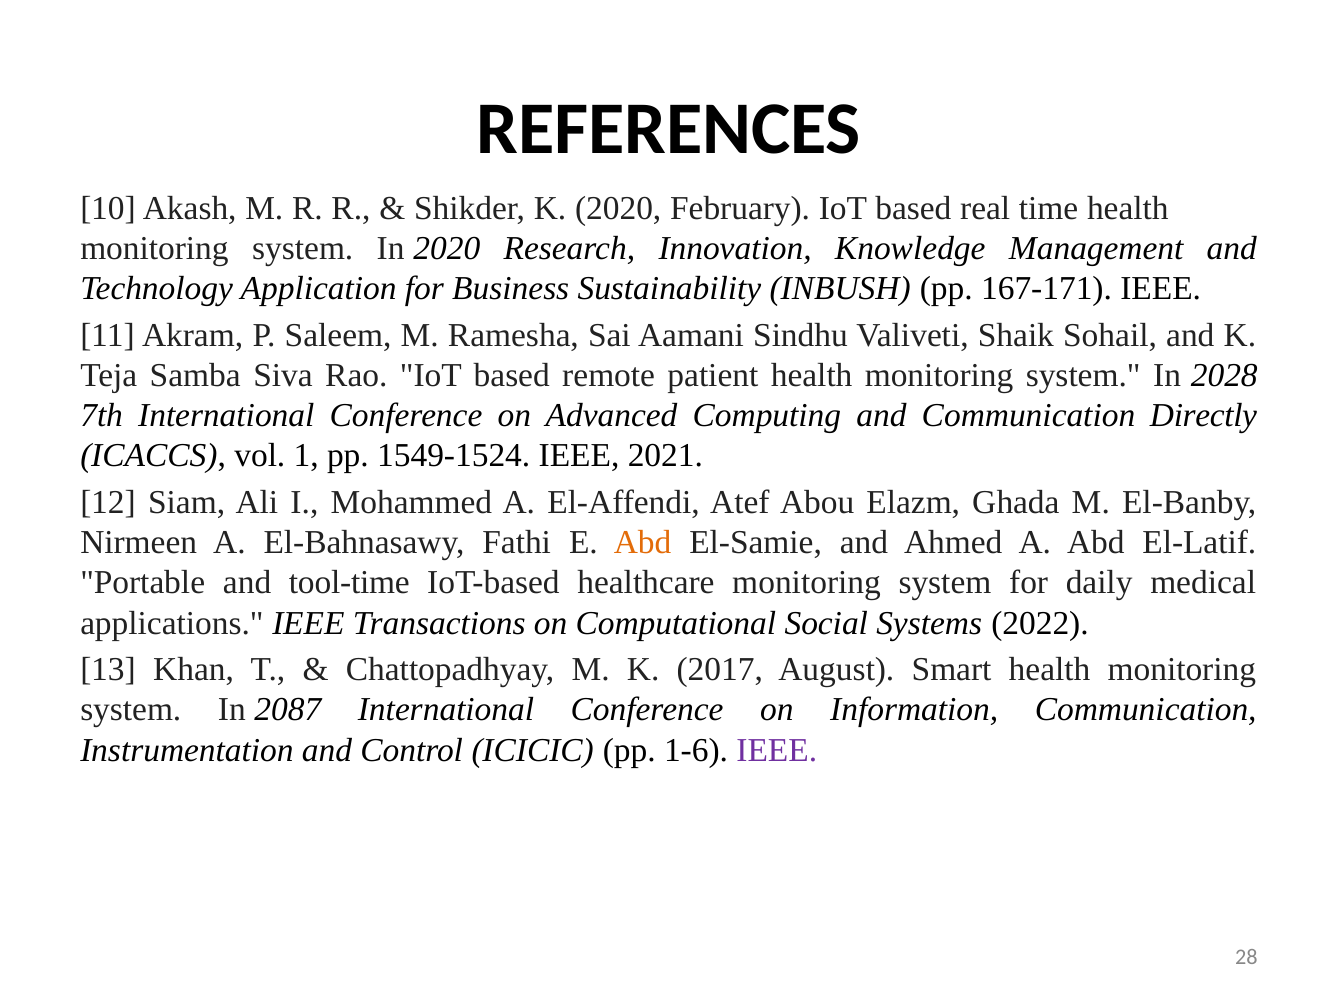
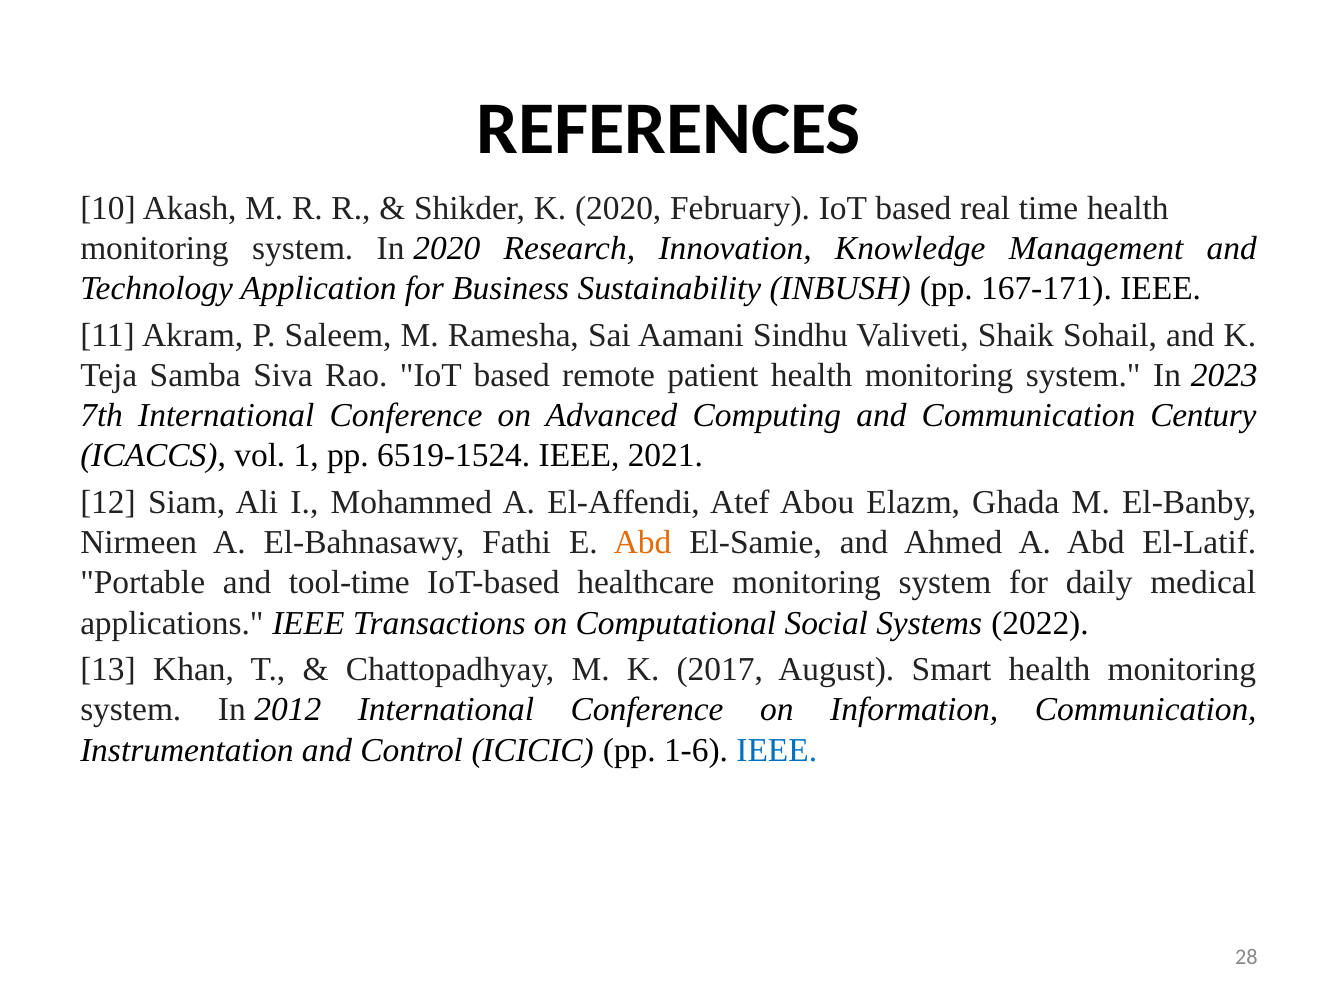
2028: 2028 -> 2023 (1224, 376)
Directly: Directly -> Century (1203, 416)
1549-1524: 1549-1524 -> 6519-1524 (454, 456)
2087: 2087 -> 2012 (288, 710)
IEEE colour: purple -> blue (777, 750)
